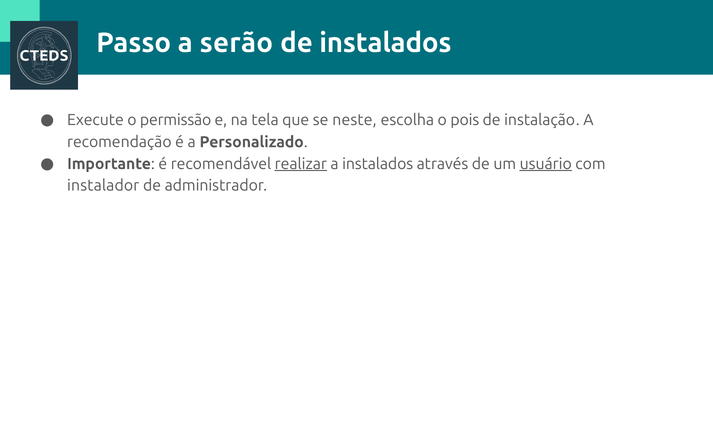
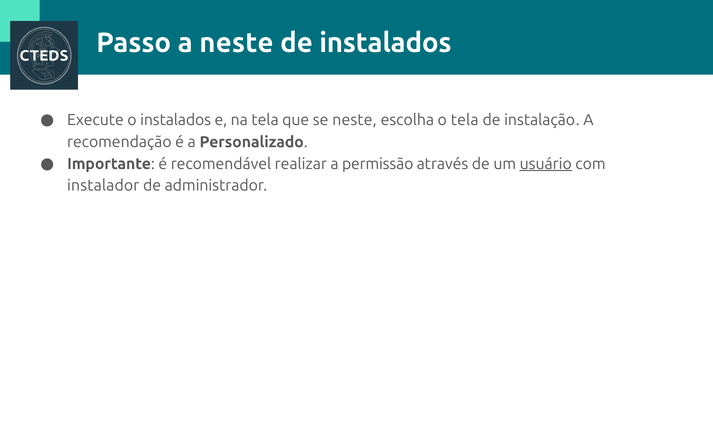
a serão: serão -> neste (236, 43)
o permissão: permissão -> instalados (176, 120)
o pois: pois -> tela (465, 120)
realizar underline: present -> none (301, 164)
a instalados: instalados -> permissão (378, 164)
